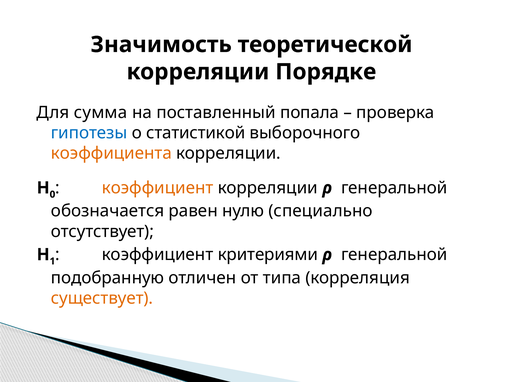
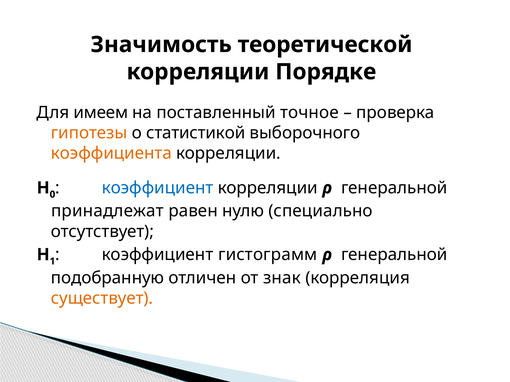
сумма: сумма -> имеем (101, 113)
попала: попала -> точное (310, 113)
гипотезы colour: blue -> orange (89, 133)
коэффициент colour: orange -> blue (158, 188)
обозначается: обозначается -> принадлежат (107, 211)
критериями: критериями -> гистограмм (268, 255)
типа: типа -> знак (282, 278)
